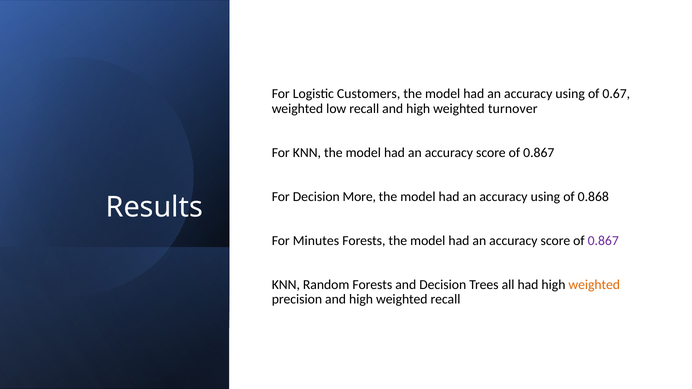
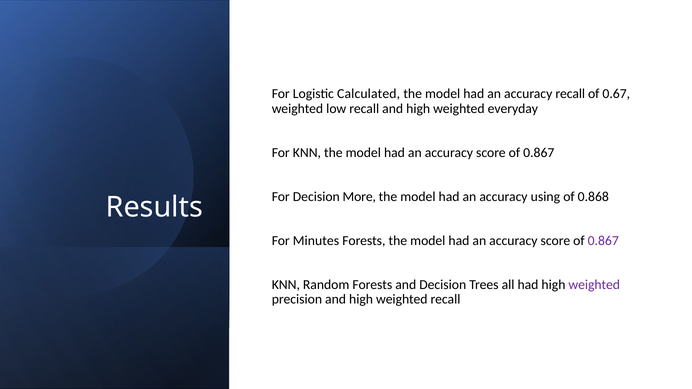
Customers: Customers -> Calculated (369, 94)
using: using -> recall (570, 94)
turnover: turnover -> everyday (513, 109)
weighted colour: orange -> purple (594, 285)
